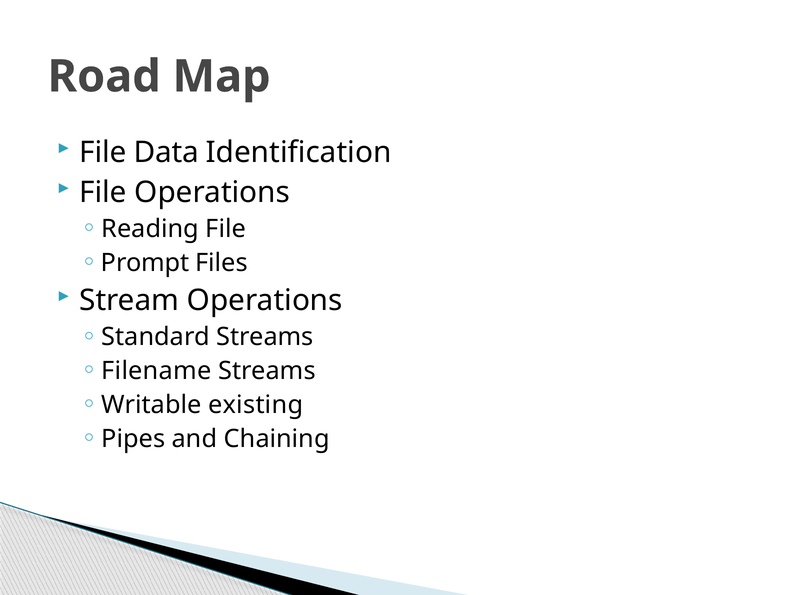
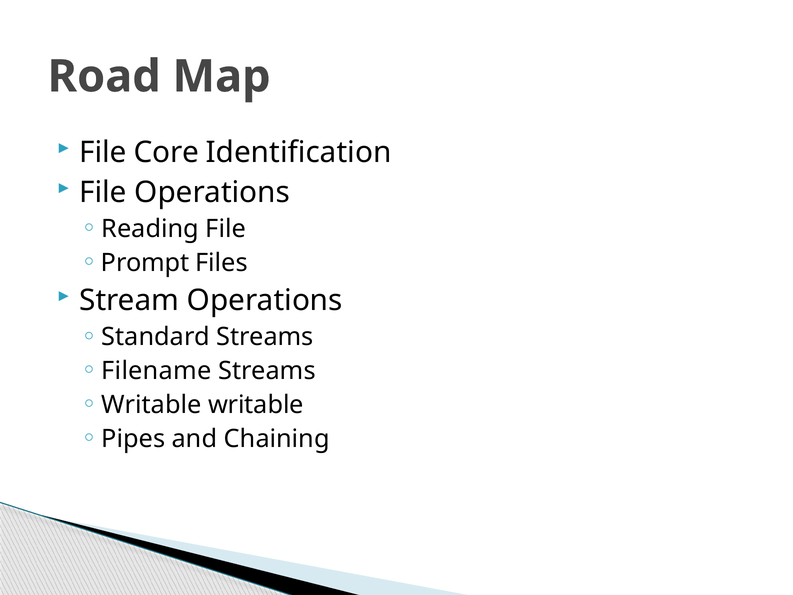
Data: Data -> Core (166, 152)
Writable existing: existing -> writable (256, 405)
